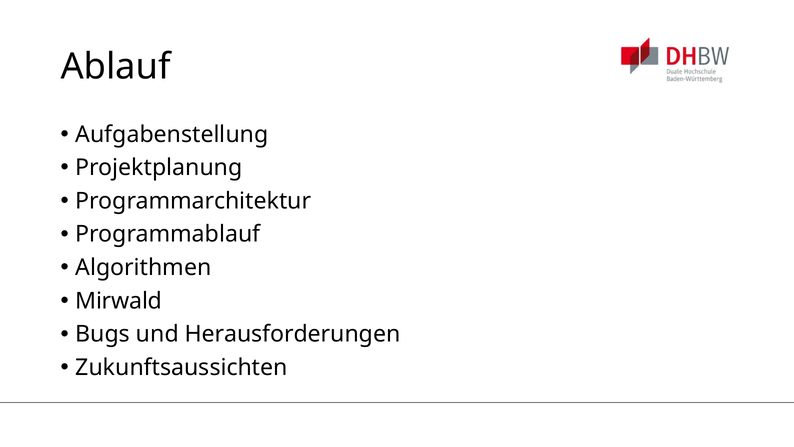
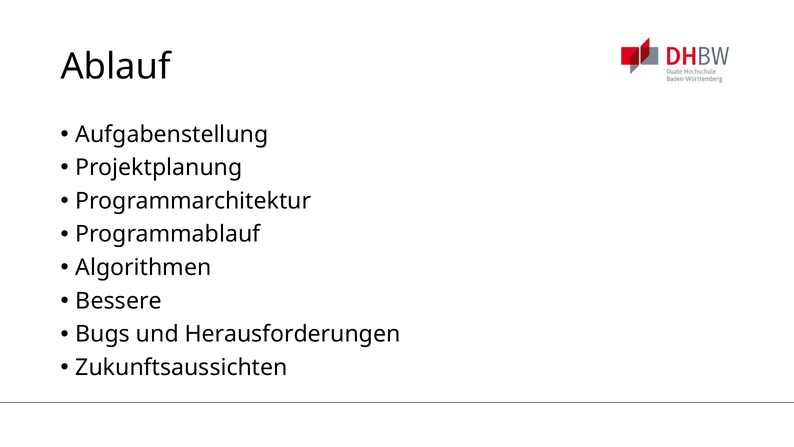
Mirwald: Mirwald -> Bessere (119, 301)
